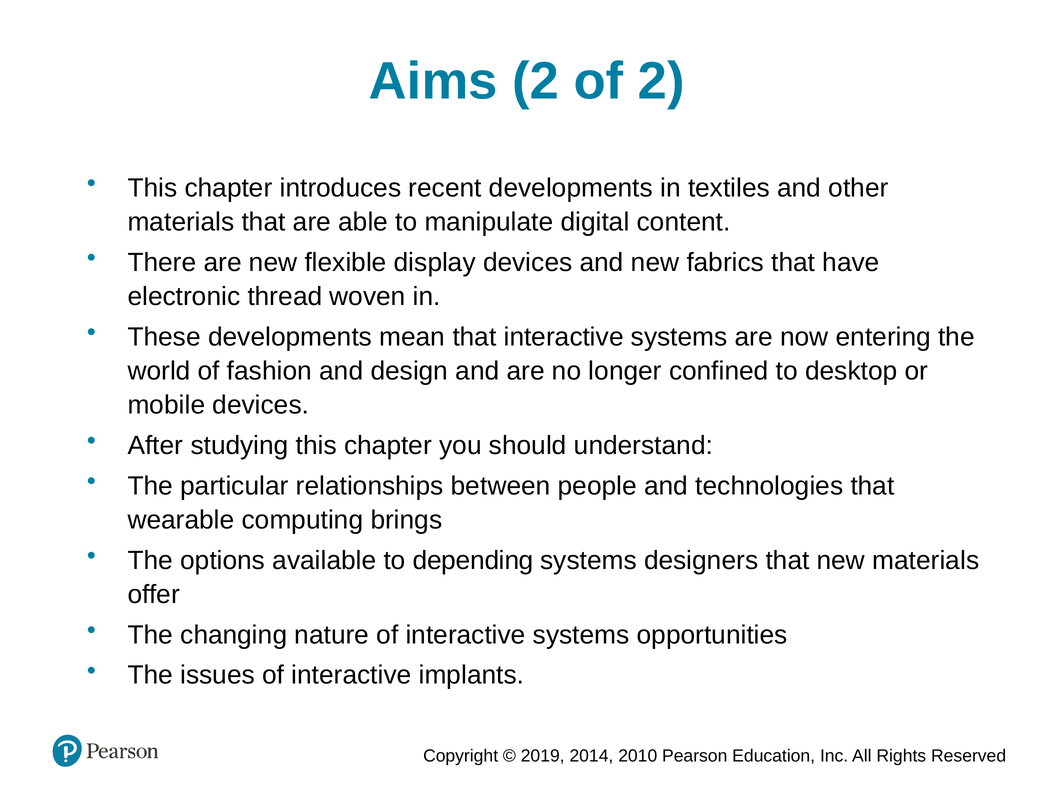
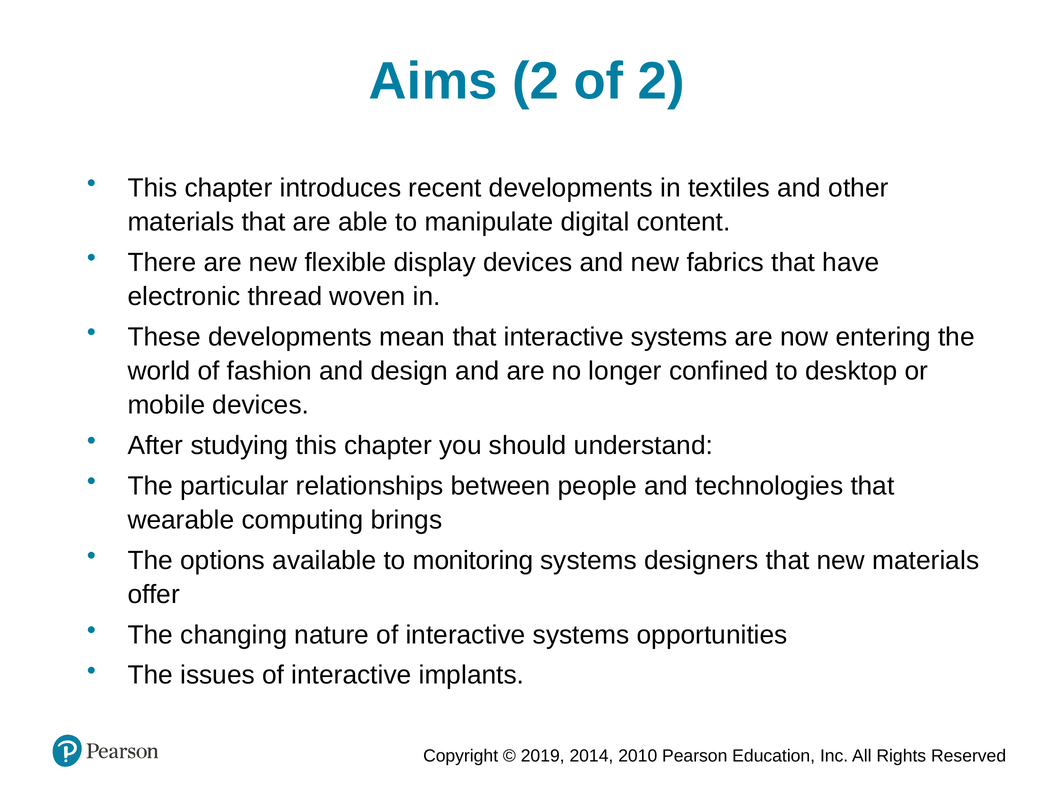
depending: depending -> monitoring (473, 561)
